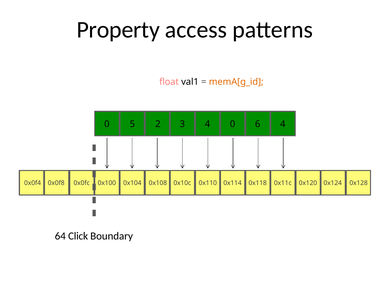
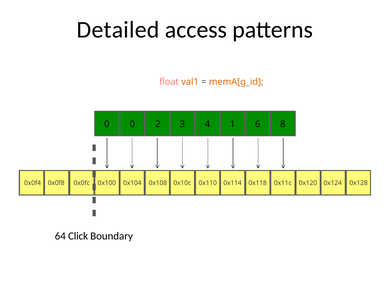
Property: Property -> Detailed (118, 30)
val1 colour: black -> orange (190, 82)
0 5: 5 -> 0 (132, 124)
4 0: 0 -> 1 (233, 124)
6 4: 4 -> 8 (283, 124)
